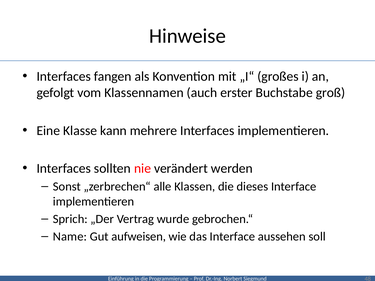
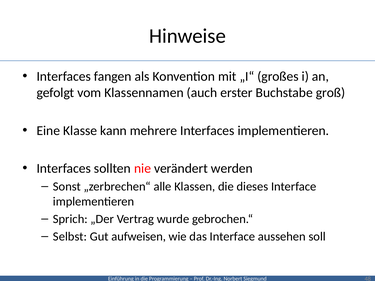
Name: Name -> Selbst (70, 237)
